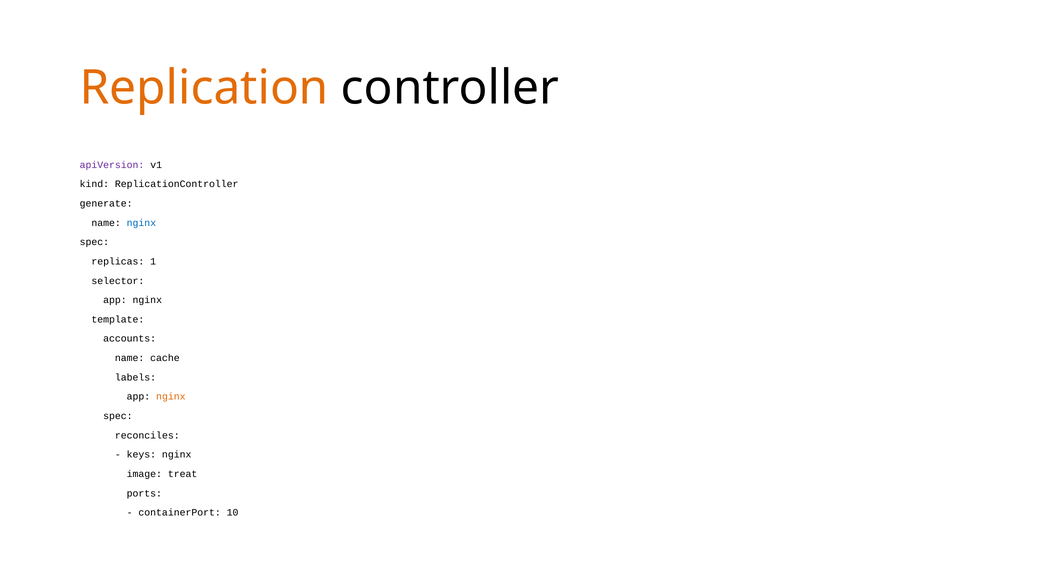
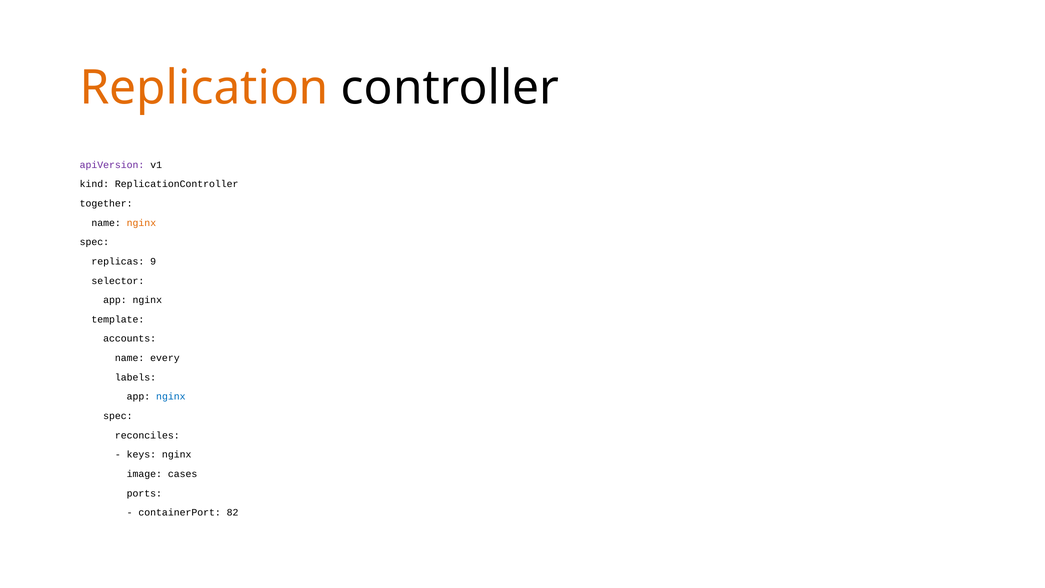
generate: generate -> together (106, 203)
nginx colour: blue -> orange (141, 223)
1: 1 -> 9 (153, 261)
cache: cache -> every (165, 358)
nginx colour: orange -> blue (171, 397)
treat: treat -> cases (183, 474)
10: 10 -> 82 (233, 512)
